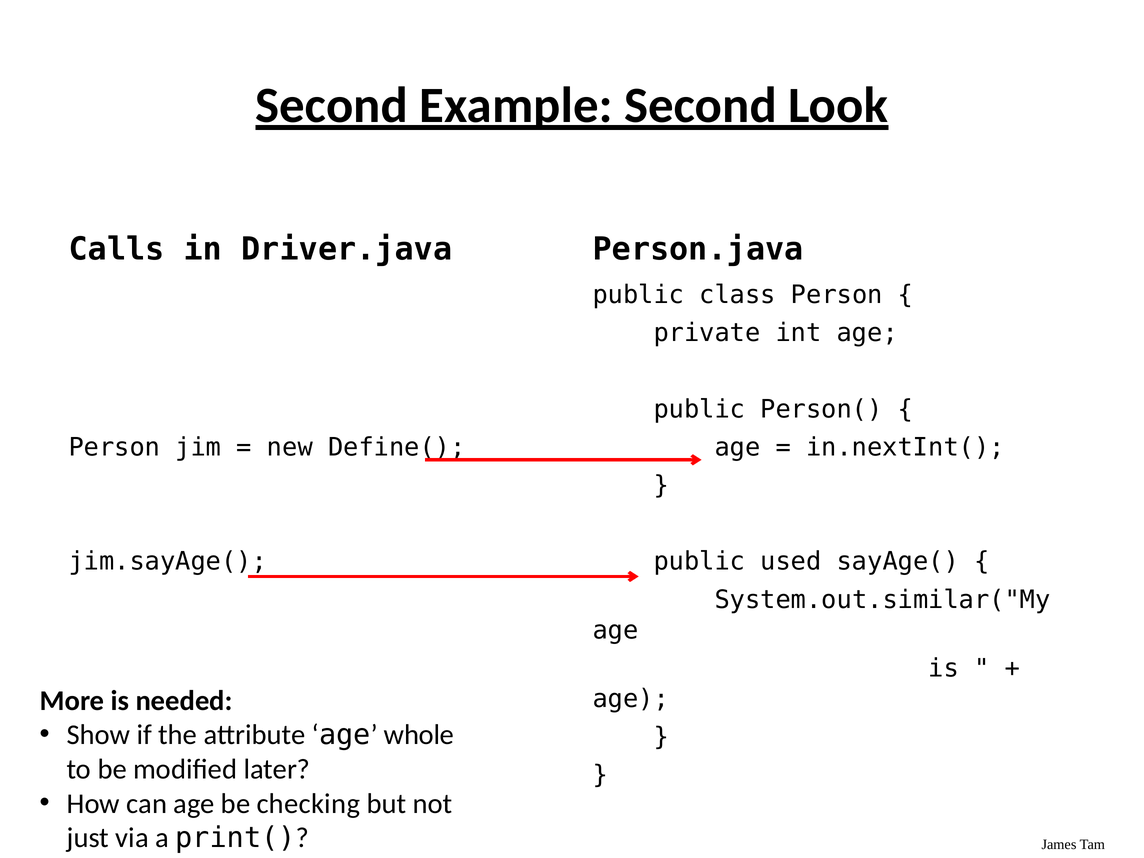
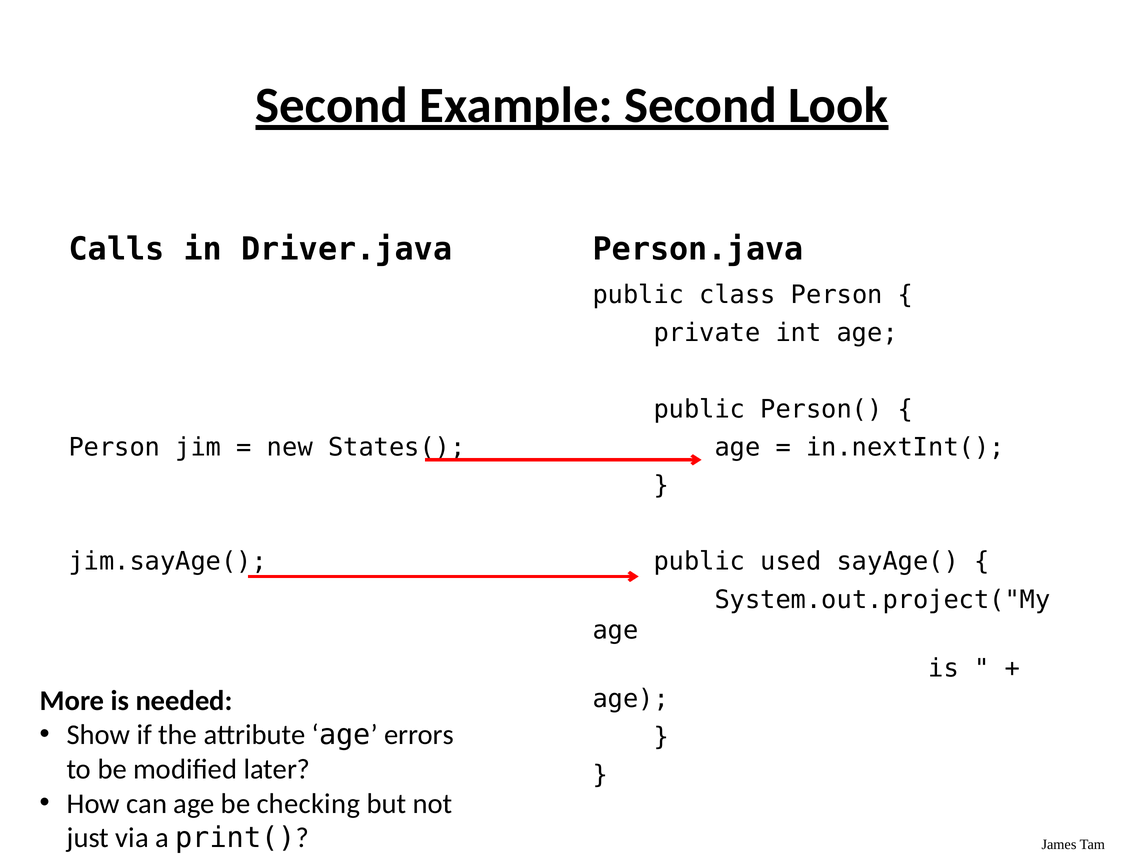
Define(: Define( -> States( (397, 447)
System.out.similar("My: System.out.similar("My -> System.out.project("My (883, 600)
whole: whole -> errors (419, 735)
